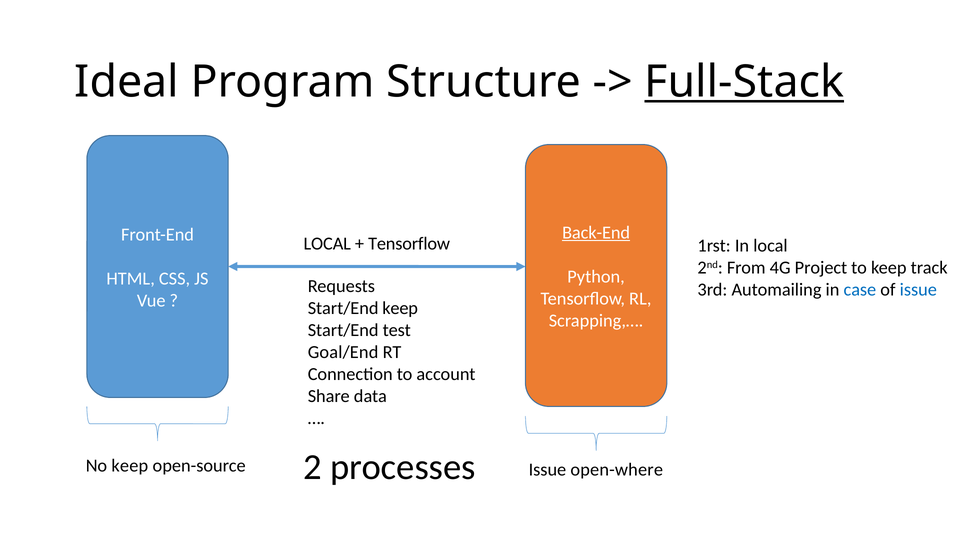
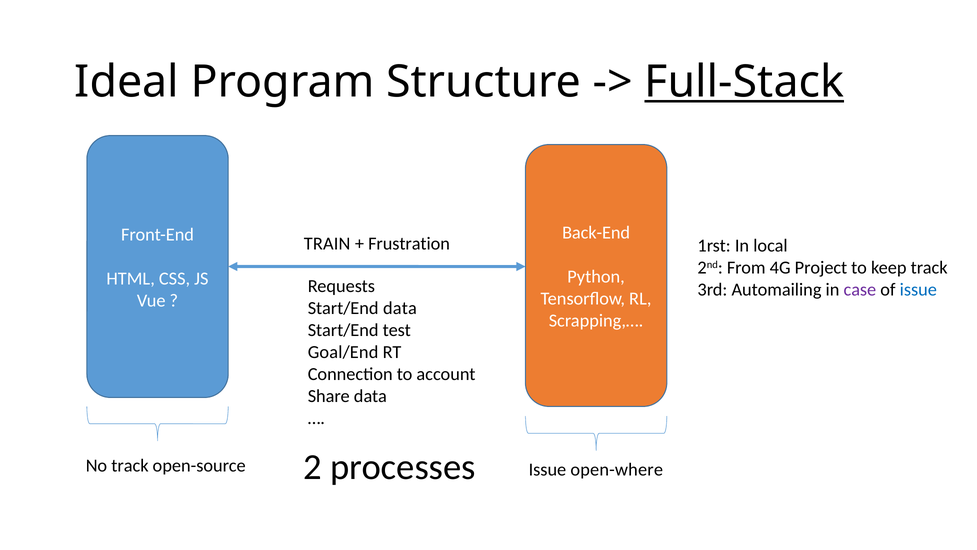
Back-End underline: present -> none (596, 233)
LOCAL: LOCAL -> TRAIN (327, 244)
Tensorflow: Tensorflow -> Frustration (409, 244)
case colour: blue -> purple (860, 290)
Start/End keep: keep -> data (400, 308)
No keep: keep -> track (130, 466)
